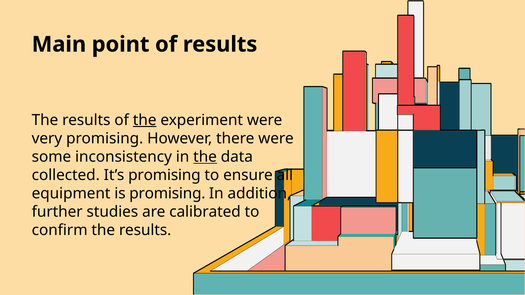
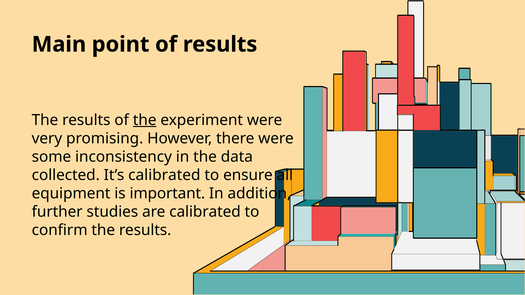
the underline: present -> none (205, 157)
It’s promising: promising -> calibrated (164, 175)
is promising: promising -> important (167, 194)
